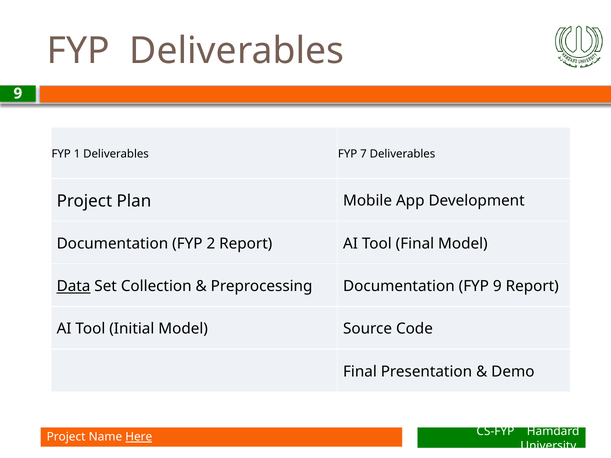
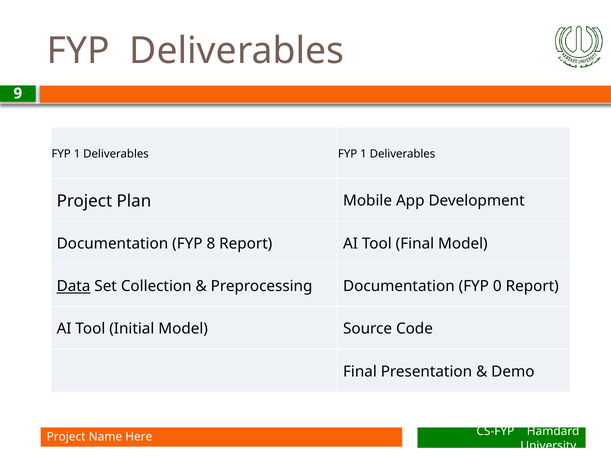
1 Deliverables FYP 7: 7 -> 1 (363, 154)
2: 2 -> 8 (211, 244)
FYP 9: 9 -> 0 (497, 286)
Here underline: present -> none (139, 437)
